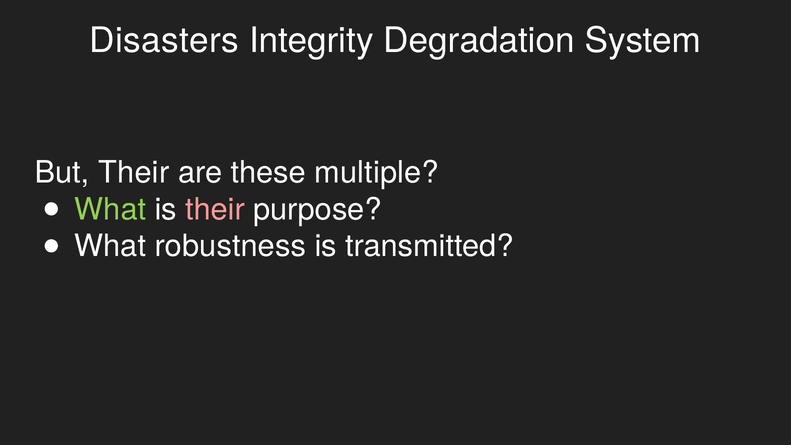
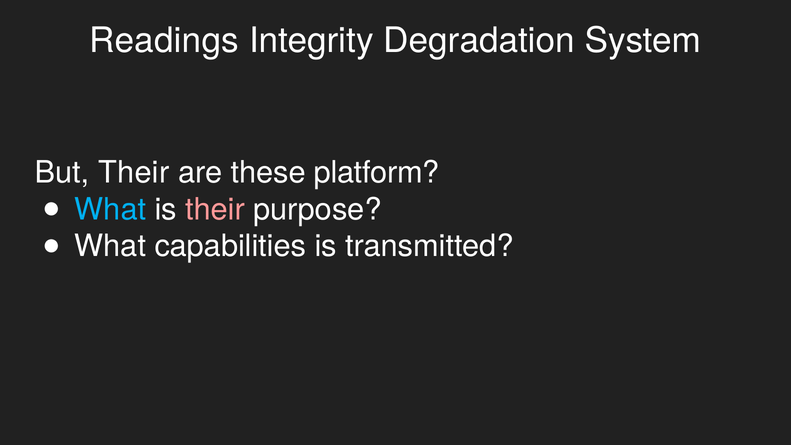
Disasters: Disasters -> Readings (164, 41)
multiple: multiple -> platform (377, 173)
What colour: light green -> light blue (110, 209)
robustness: robustness -> capabilities (230, 246)
